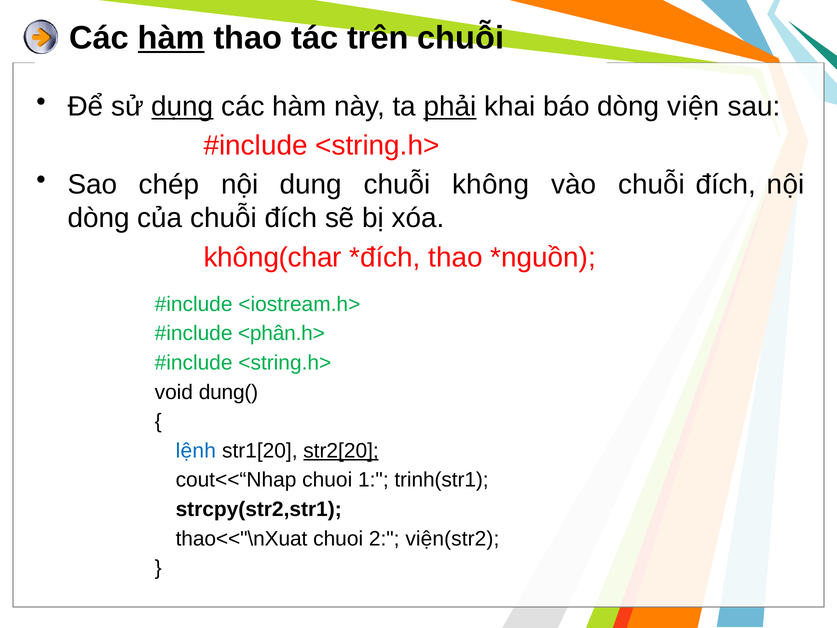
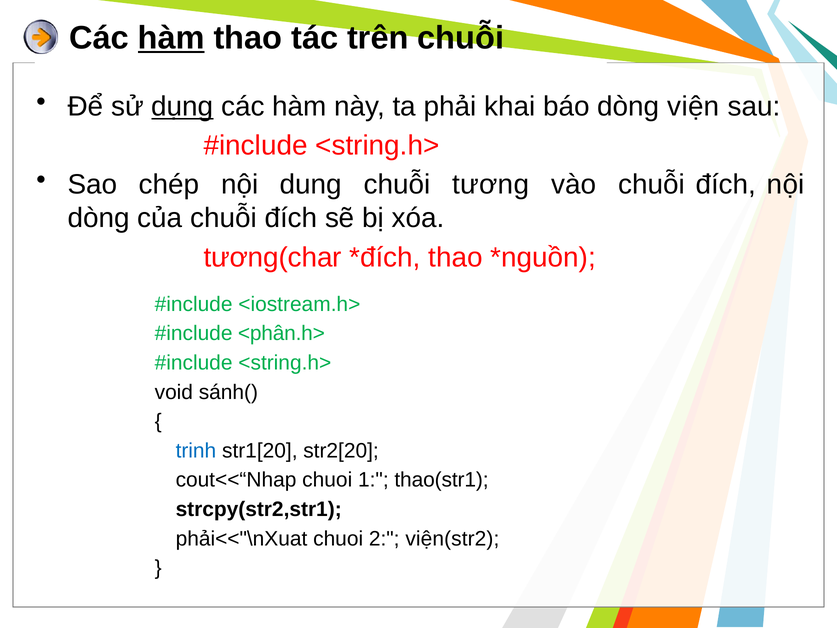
phải underline: present -> none (450, 107)
không: không -> tương (491, 185)
không(char: không(char -> tương(char (273, 257)
dung(: dung( -> sánh( (228, 392)
lệnh: lệnh -> trinh (196, 451)
str2[20 underline: present -> none (341, 451)
trinh(str1: trinh(str1 -> thao(str1 (442, 480)
thao<<"\nXuat: thao<<"\nXuat -> phải<<"\nXuat (241, 538)
